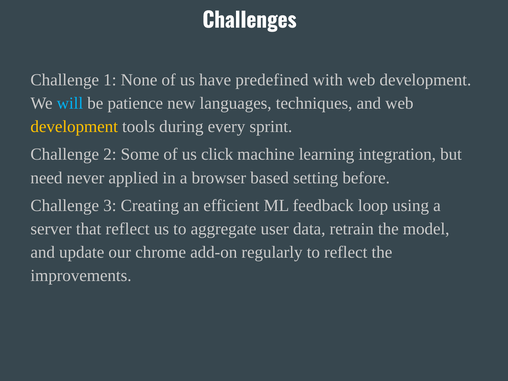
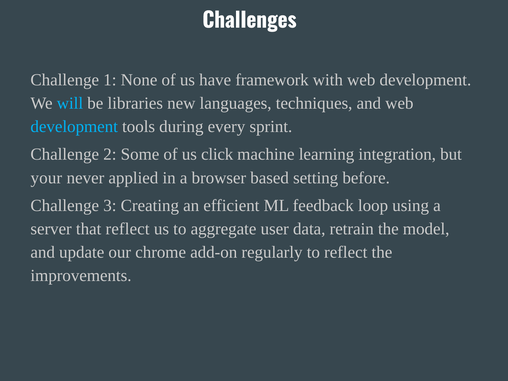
predefined: predefined -> framework (272, 80)
patience: patience -> libraries (135, 103)
development colour: yellow -> light blue (74, 127)
need: need -> your (46, 178)
